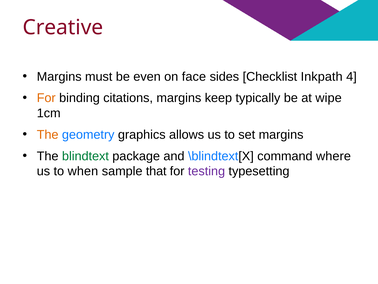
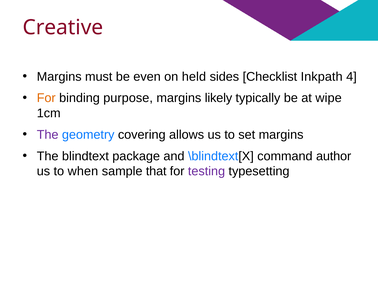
face: face -> held (194, 76)
citations: citations -> purpose (128, 98)
keep: keep -> likely (218, 98)
The colour: orange -> purple (48, 134)
graphics: graphics -> covering (142, 134)
blindtext colour: green -> black (85, 156)
where: where -> author (334, 156)
